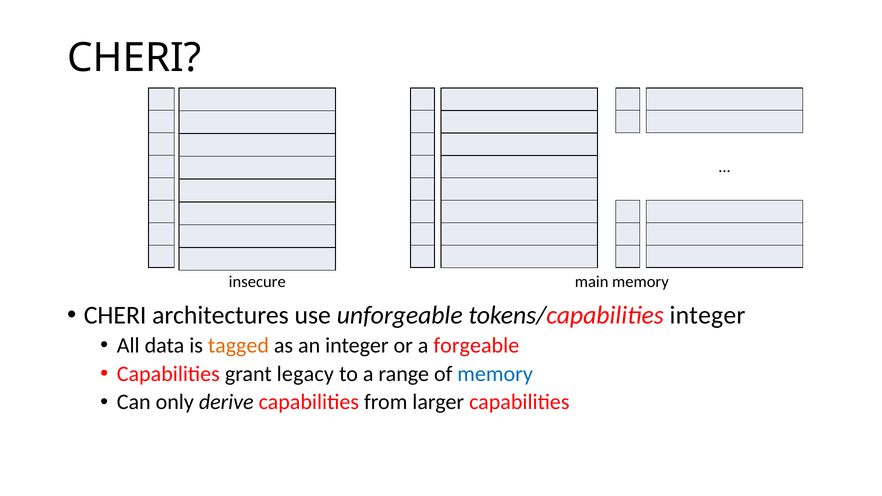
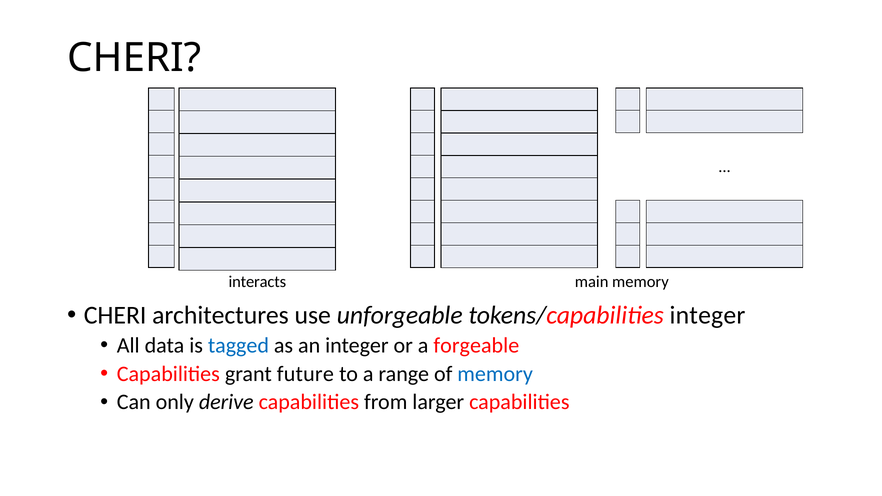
insecure: insecure -> interacts (257, 282)
tagged colour: orange -> blue (238, 346)
legacy: legacy -> future (305, 374)
